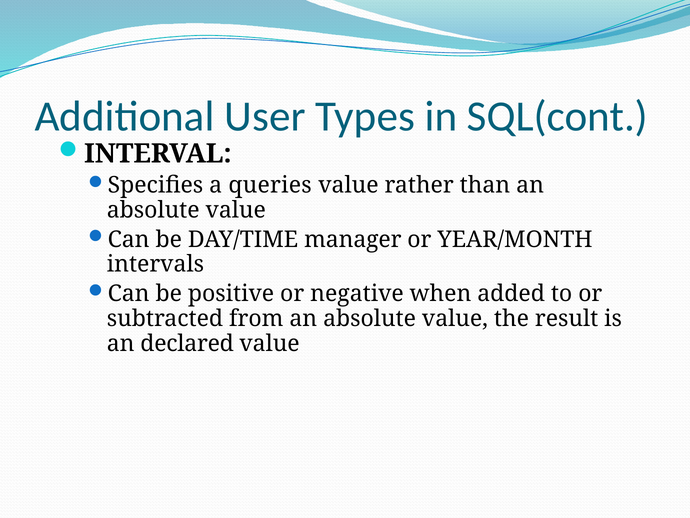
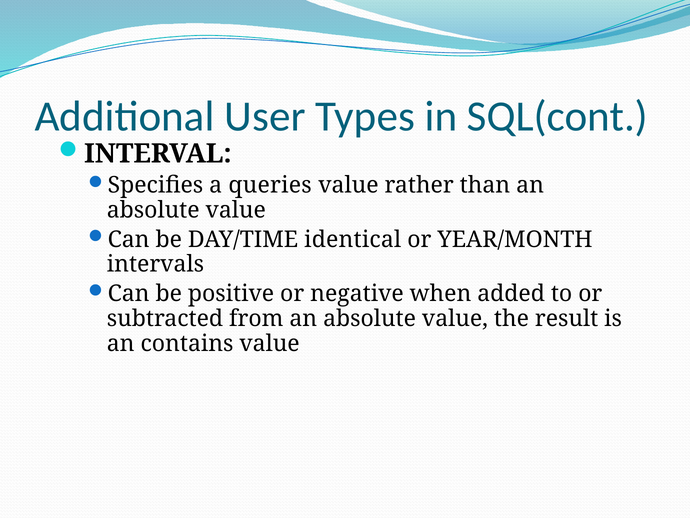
manager: manager -> identical (353, 239)
declared: declared -> contains (187, 343)
